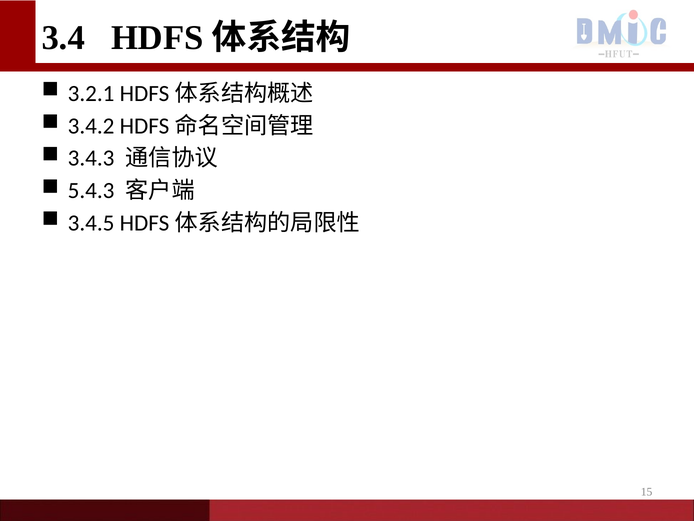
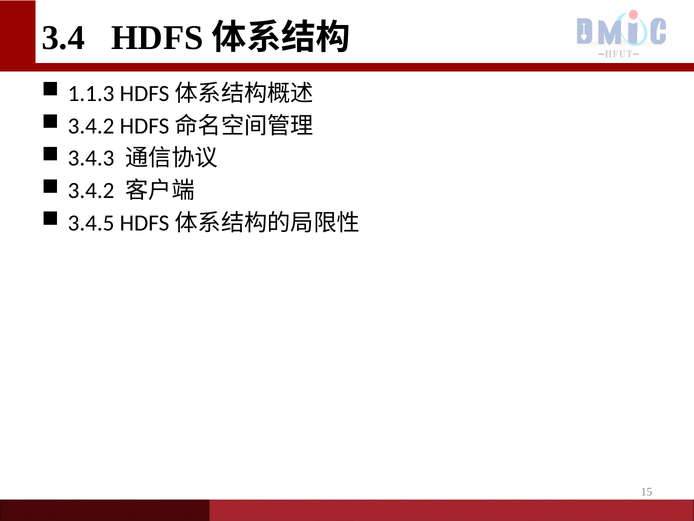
3.2.1: 3.2.1 -> 1.1.3 (91, 93)
5.4.3: 5.4.3 -> 3.4.2 (91, 191)
